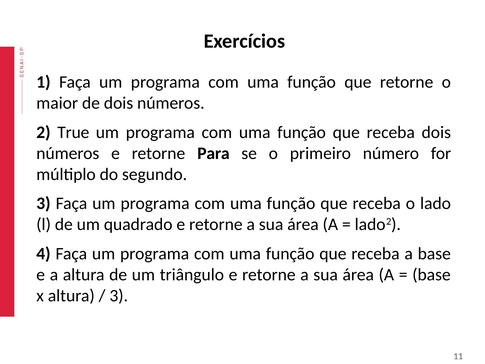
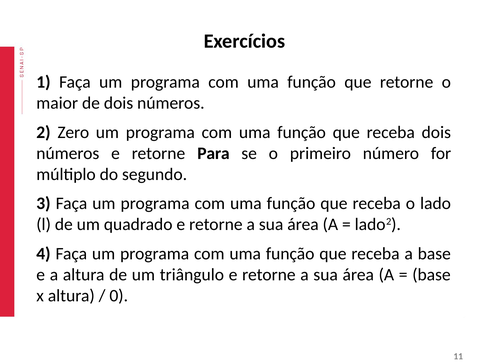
True: True -> Zero (73, 132)
3: 3 -> 0 (119, 295)
